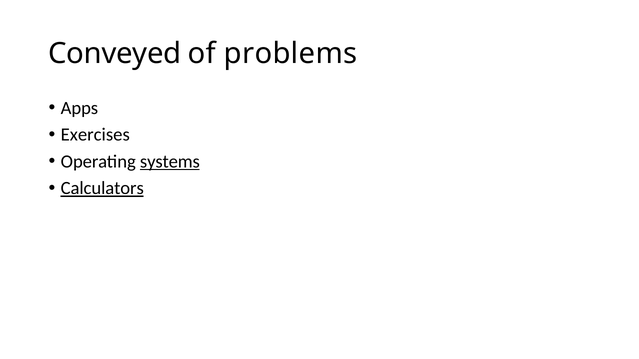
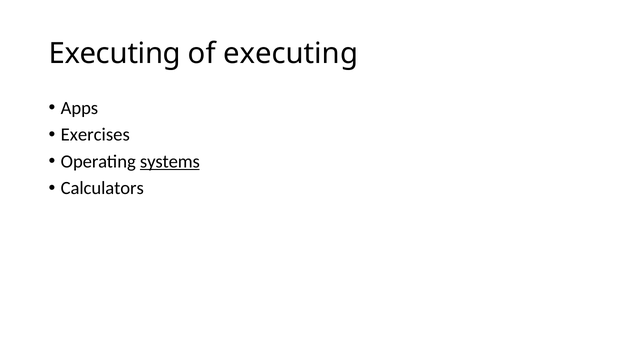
Conveyed: Conveyed -> Executing (115, 54)
of problems: problems -> executing (291, 54)
Calculators underline: present -> none (102, 188)
